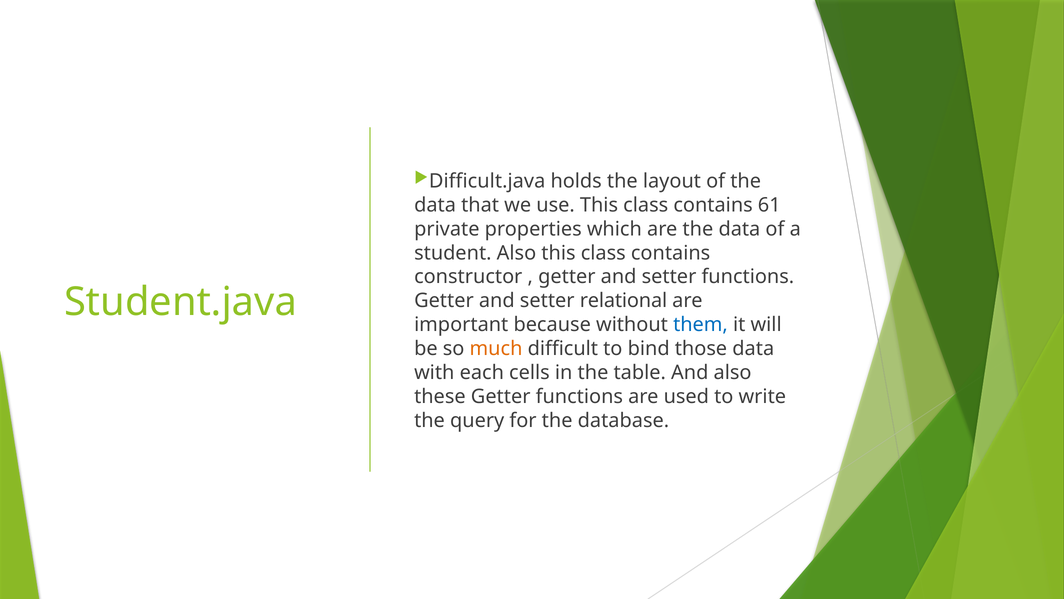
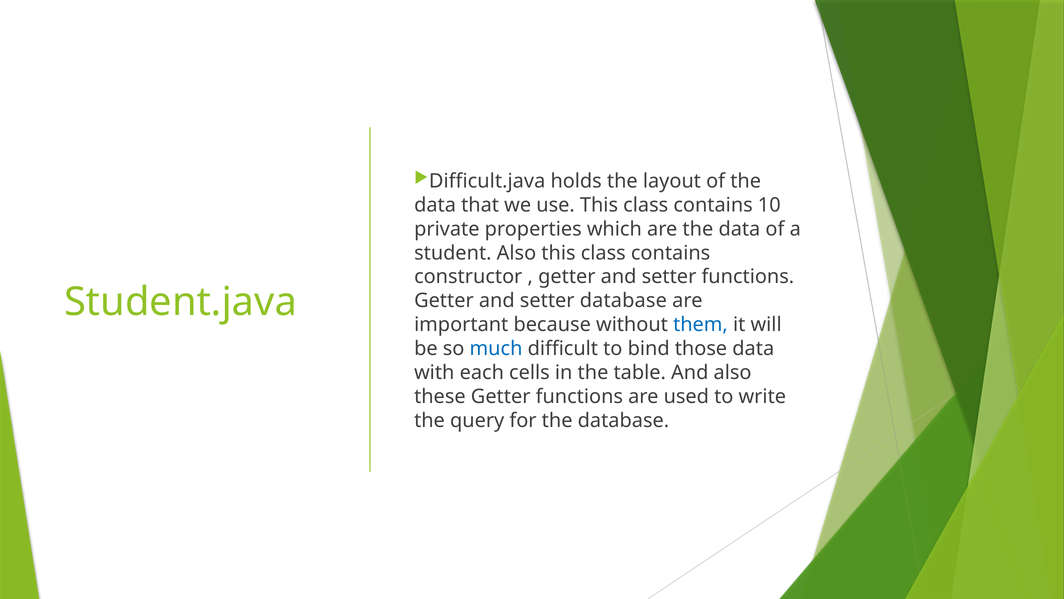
61: 61 -> 10 (769, 205)
setter relational: relational -> database (623, 301)
much colour: orange -> blue (496, 348)
